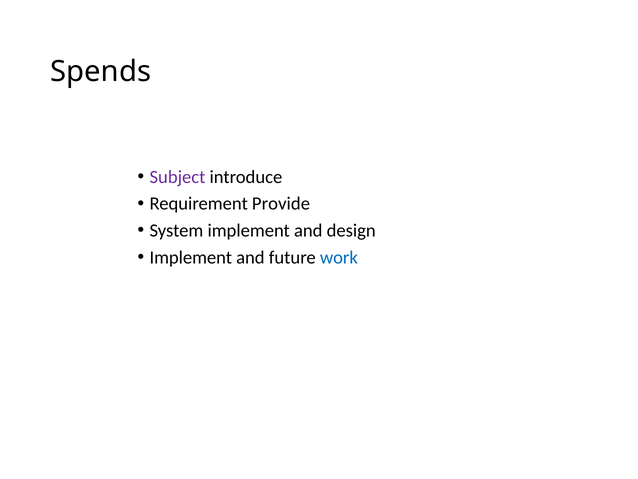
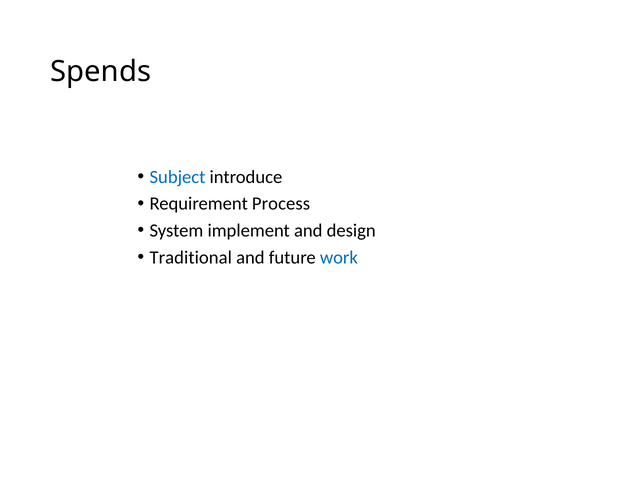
Subject colour: purple -> blue (177, 177)
Provide: Provide -> Process (281, 204)
Implement: Implement -> Traditional (191, 257)
